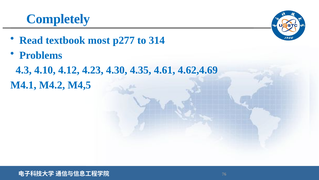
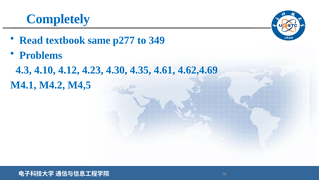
most: most -> same (99, 40)
314: 314 -> 349 (157, 40)
